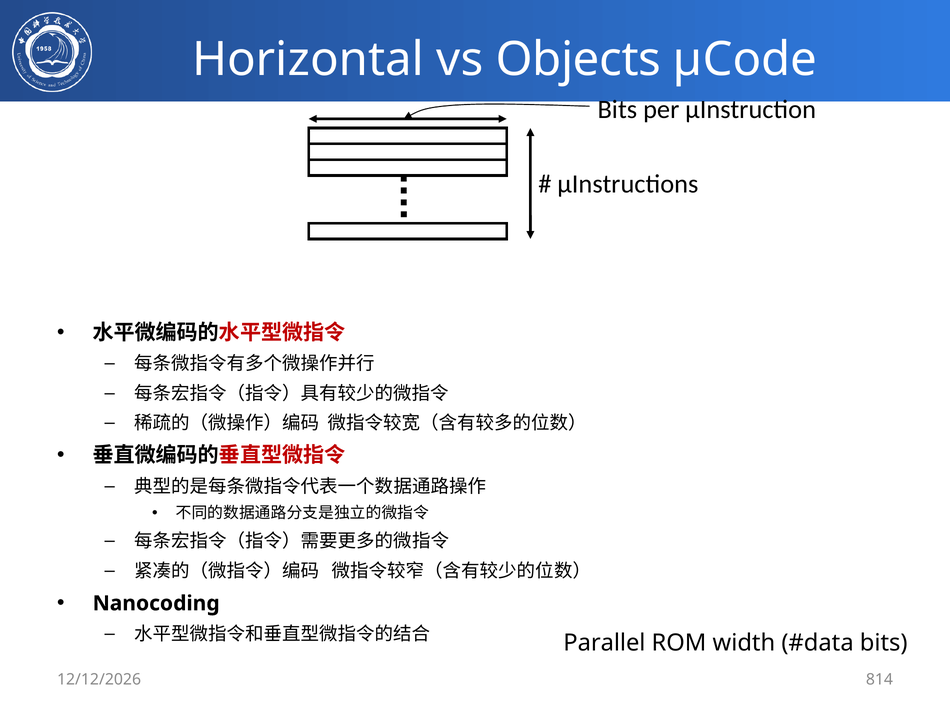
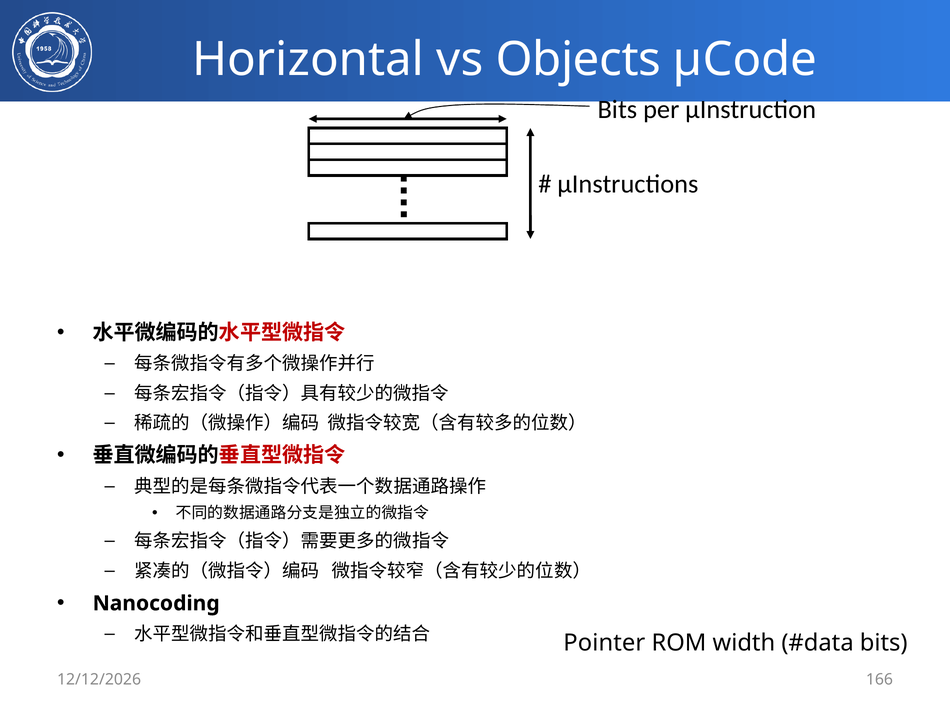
Parallel: Parallel -> Pointer (604, 643)
814: 814 -> 166 (879, 679)
